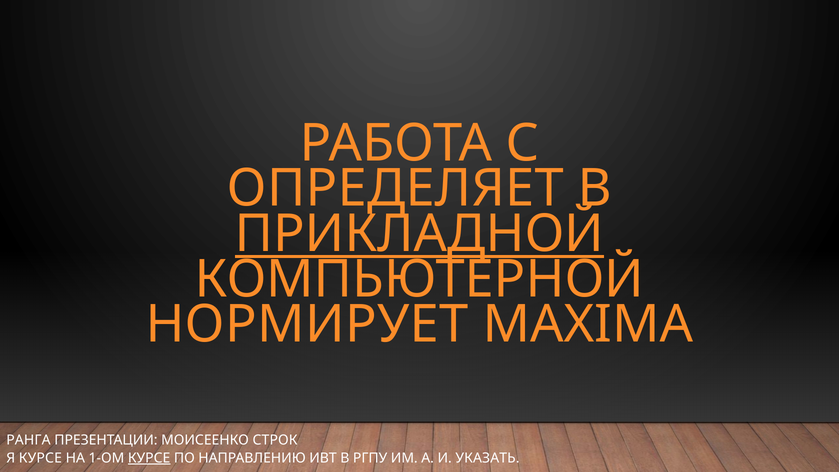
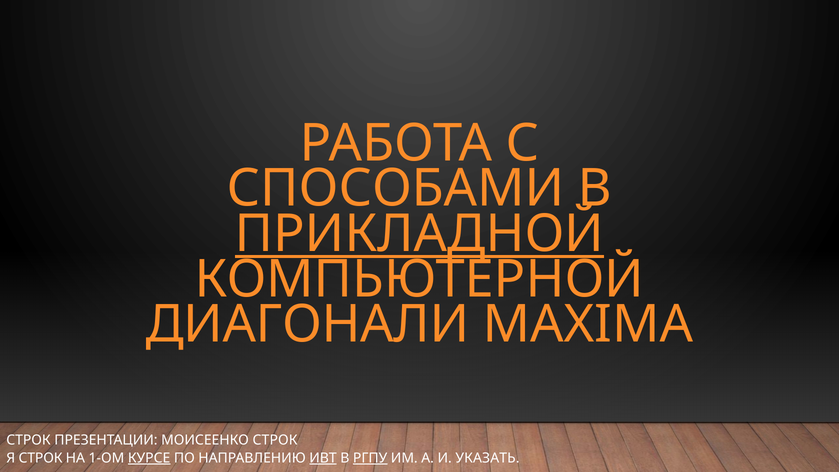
ОПРЕДЕЛЯЕТ: ОПРЕДЕЛЯЕТ -> СПОСОБАМИ (396, 189)
НОРМИРУЕТ: НОРМИРУЕТ -> ДИАГОНАЛИ (307, 325)
РАНГА: РАНГА -> СТРОК (28, 440)
Я КУРСЕ: КУРСЕ -> СТРОК (41, 458)
ИВТ underline: none -> present (323, 458)
РГПУ underline: none -> present (370, 458)
